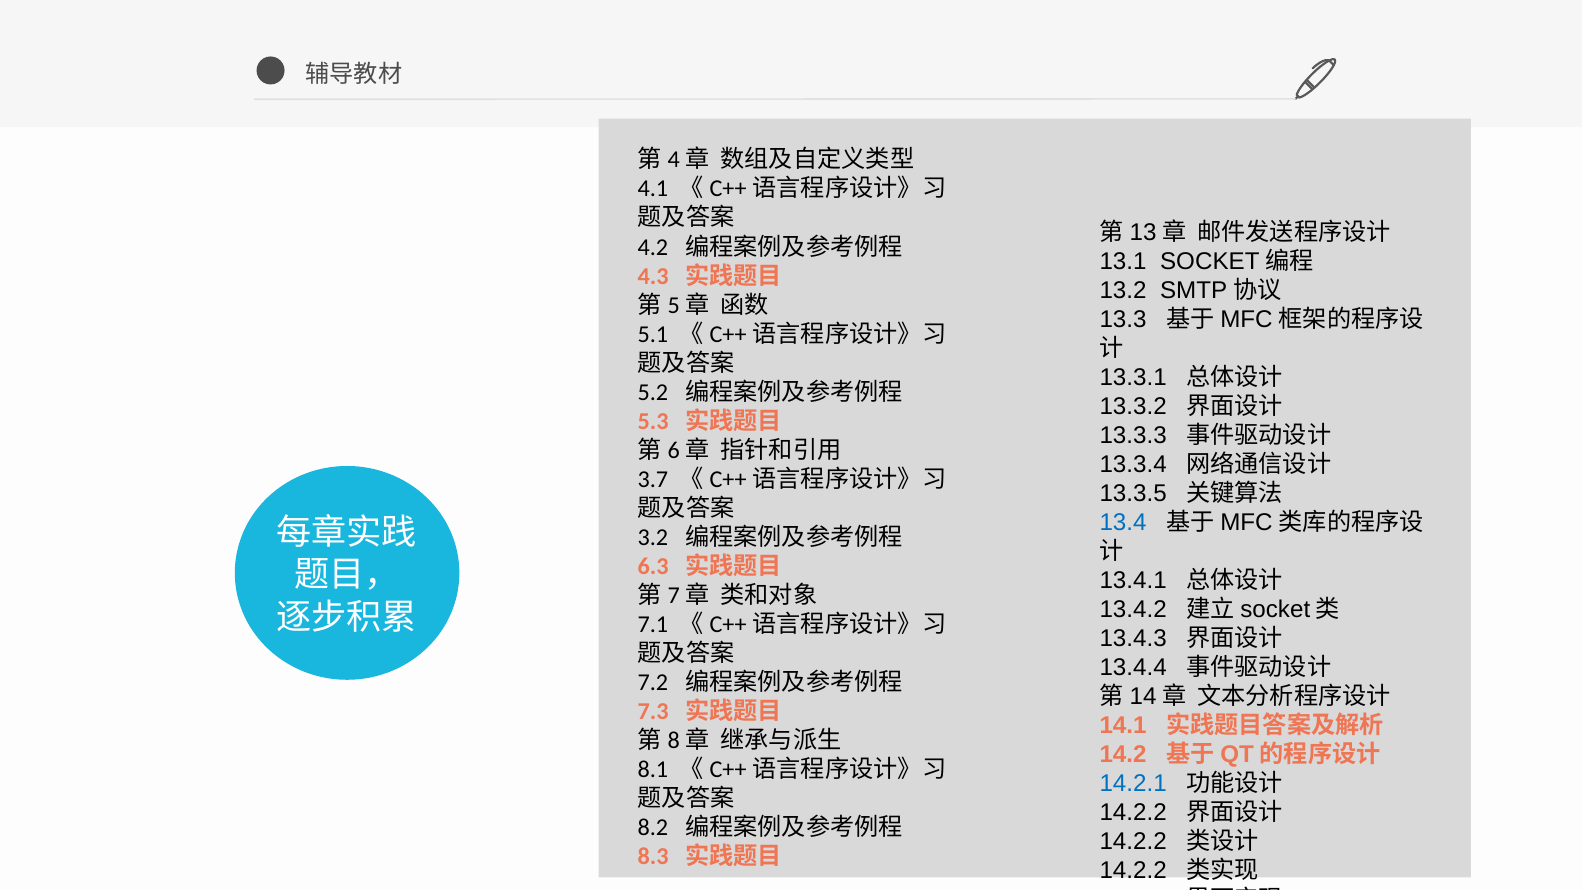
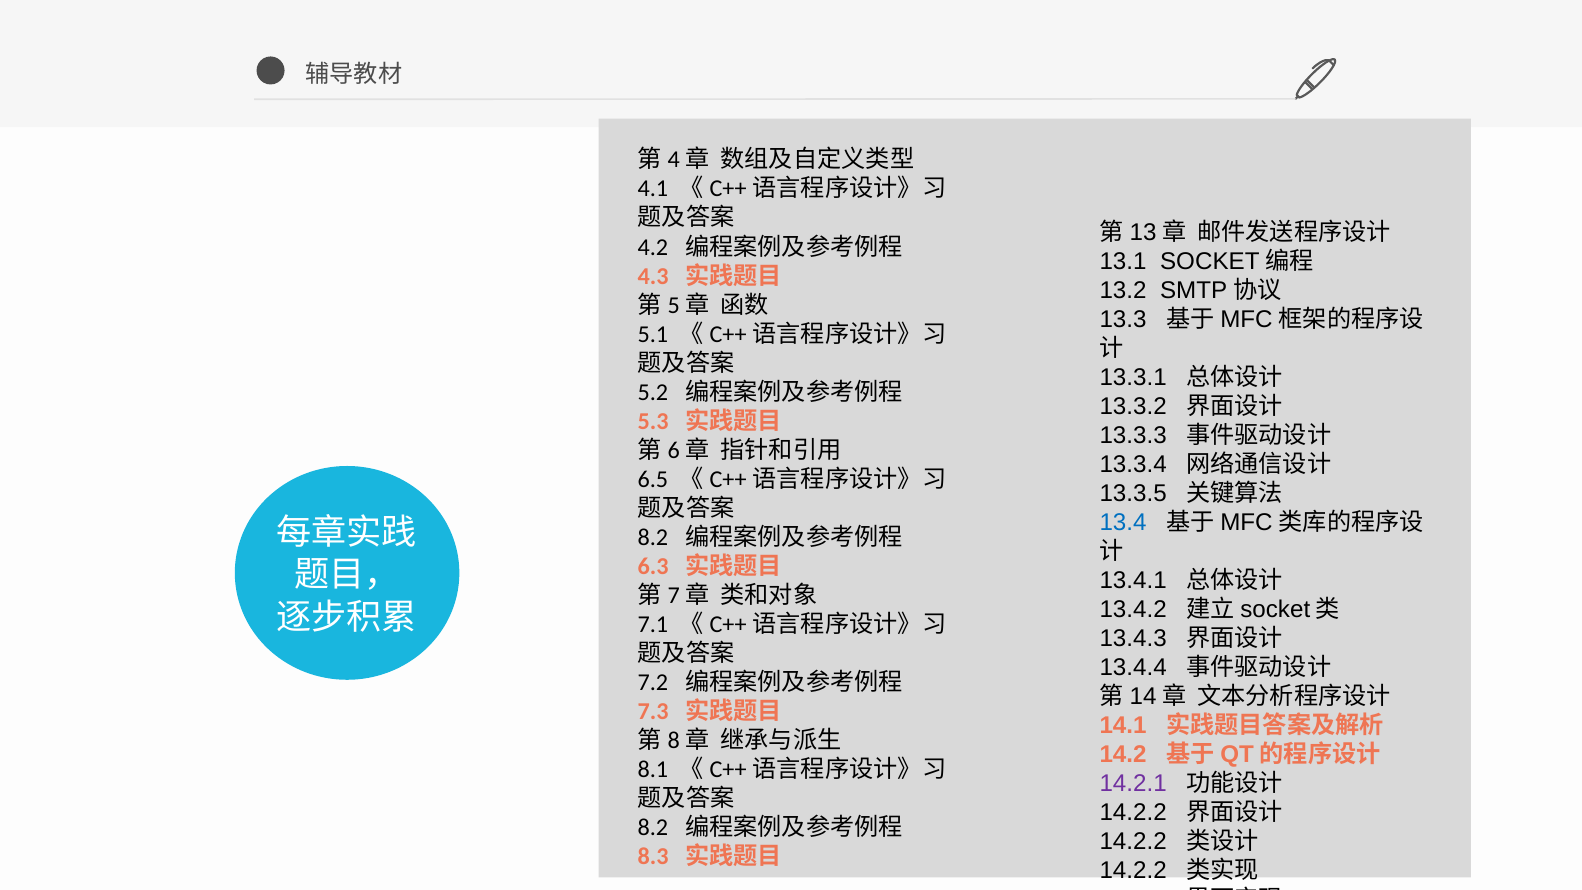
3.7: 3.7 -> 6.5 (653, 479)
3.2: 3.2 -> 8.2 (653, 537)
14.2.1 colour: blue -> purple (1133, 784)
